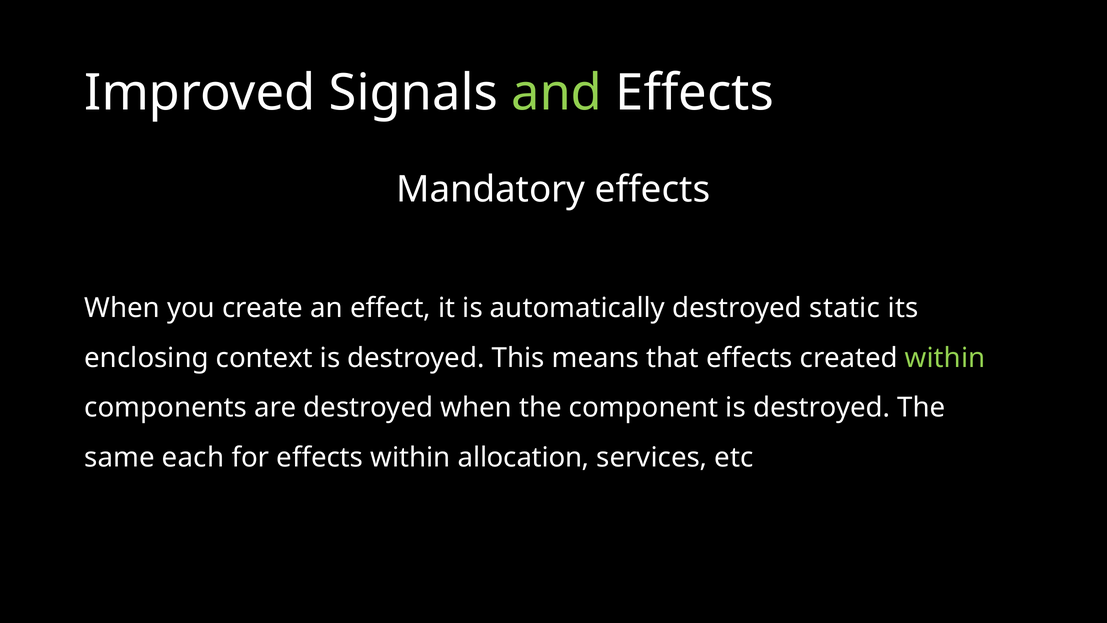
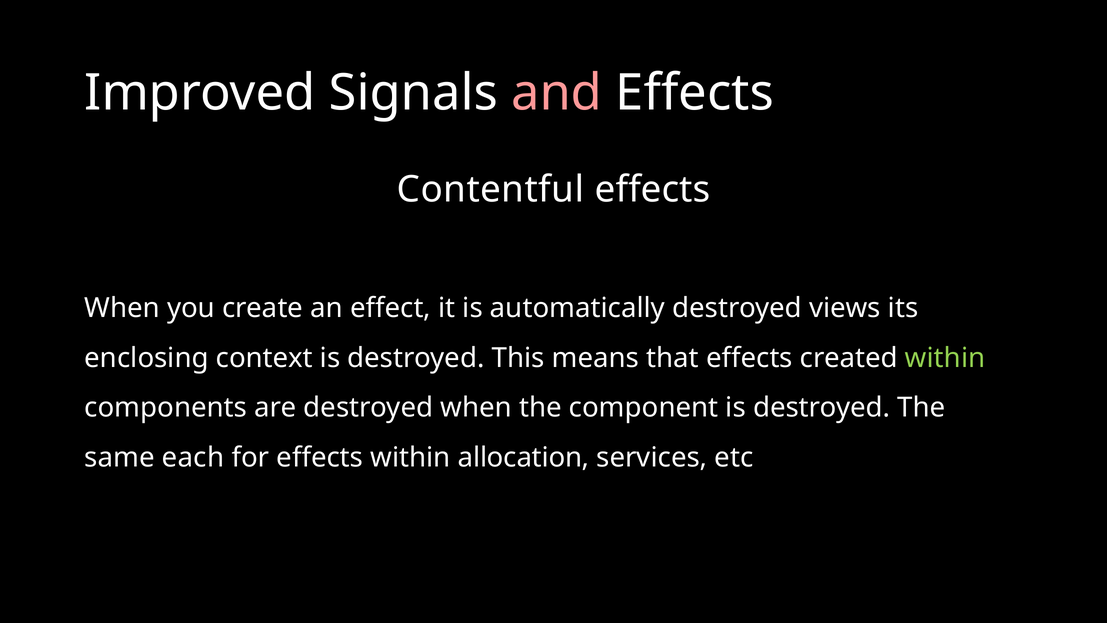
and colour: light green -> pink (557, 93)
Mandatory: Mandatory -> Contentful (491, 190)
static: static -> views (845, 308)
